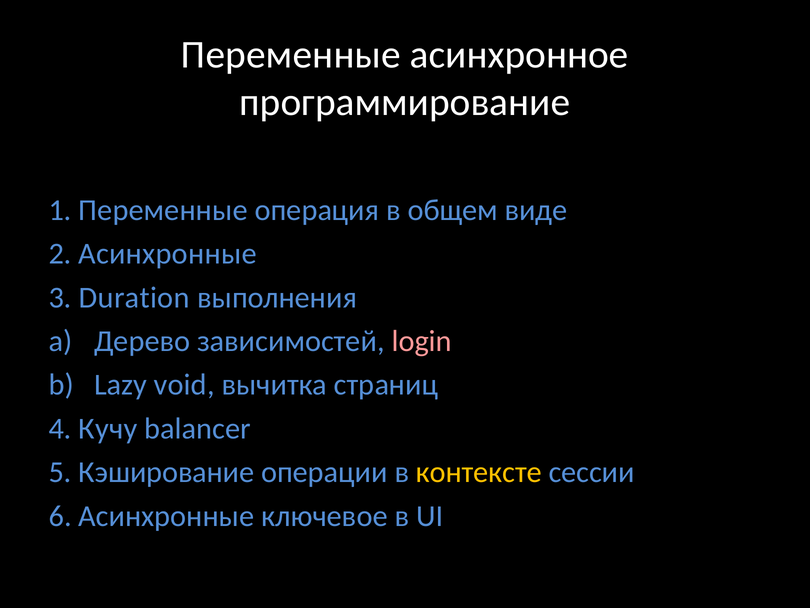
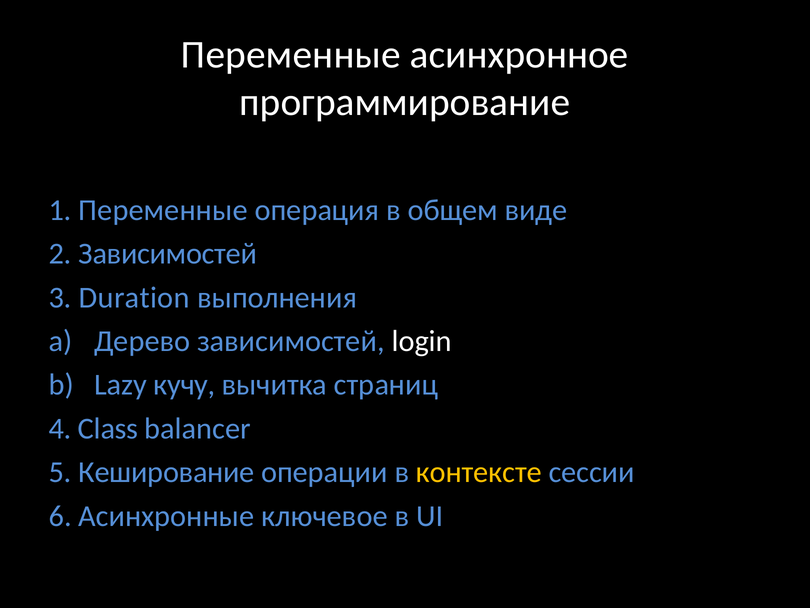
2 Асинхронные: Асинхронные -> Зависимостей (168, 254)
login colour: pink -> white (422, 341)
void: void -> кучу (184, 385)
Кучу: Кучу -> Class (108, 428)
Кэширование: Кэширование -> Кеширование (166, 472)
